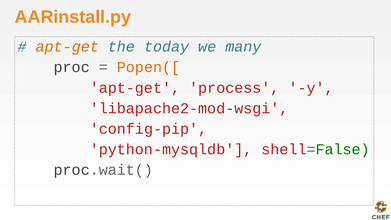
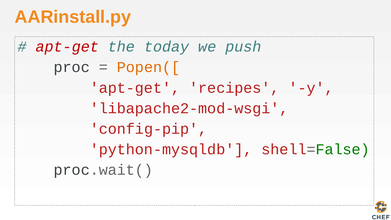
apt-get colour: orange -> red (67, 47)
many: many -> push (243, 47)
process: process -> recipes (234, 88)
